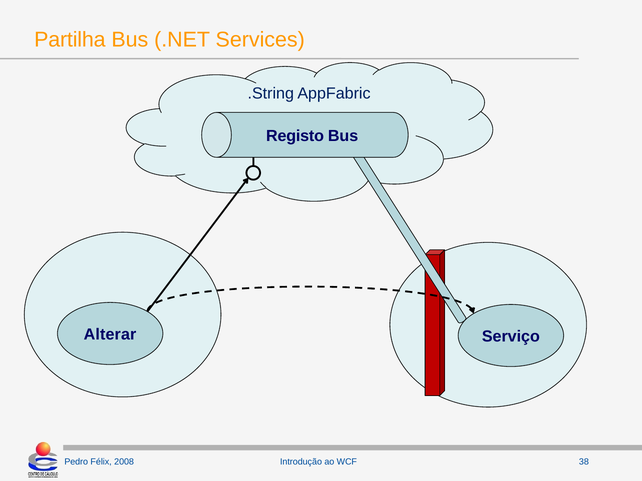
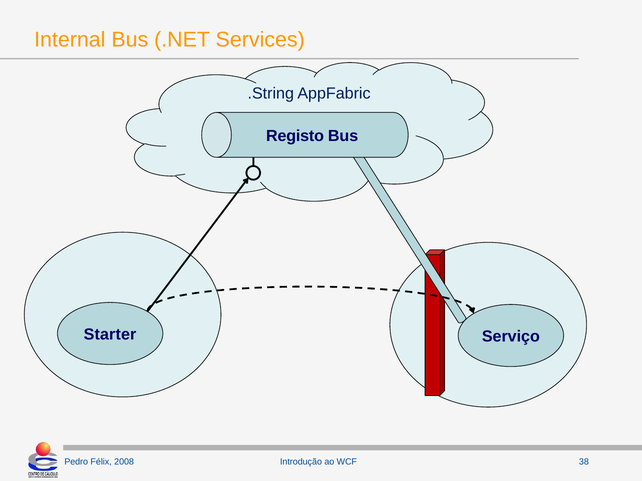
Partilha: Partilha -> Internal (70, 39)
Alterar: Alterar -> Starter (110, 335)
